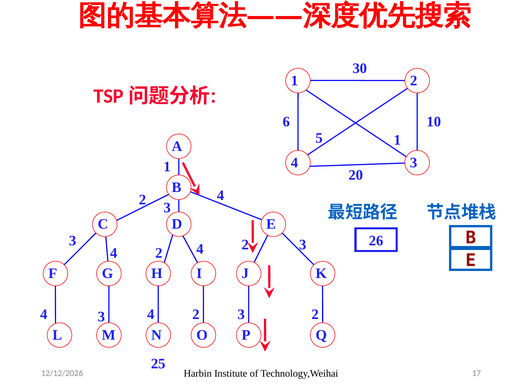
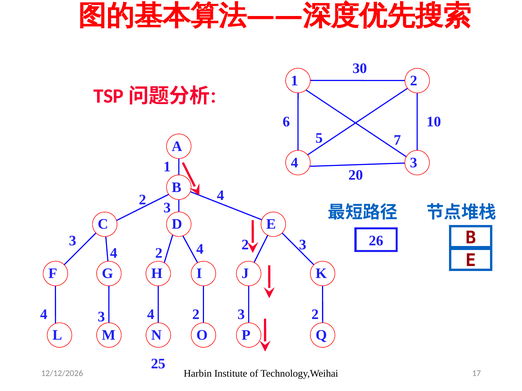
5 1: 1 -> 7 (397, 140)
